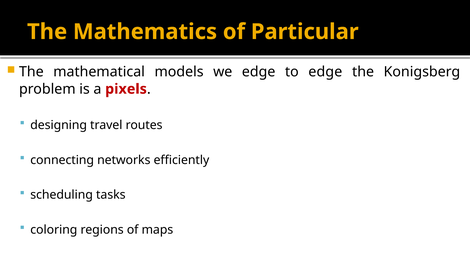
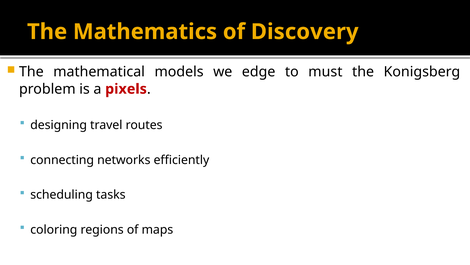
Particular: Particular -> Discovery (305, 32)
to edge: edge -> must (325, 72)
